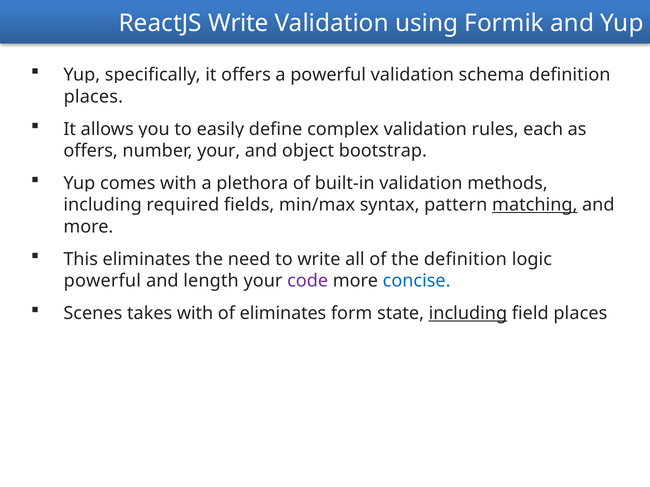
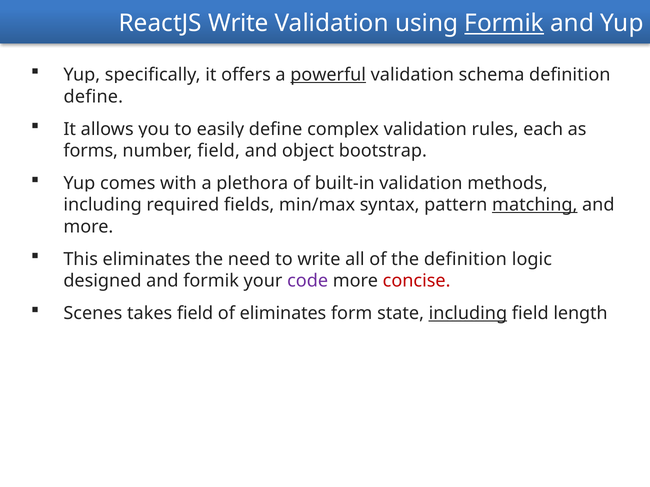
Formik underline: none -> present (504, 23)
powerful underline: none -> present (328, 75)
places: places -> define (93, 97)
offers: offers -> forms (91, 151)
number your: your -> field (219, 151)
powerful: powerful -> designed (102, 281)
and length: length -> formik (211, 281)
concise colour: blue -> red (417, 281)
takes with: with -> field (195, 314)
field places: places -> length (581, 314)
